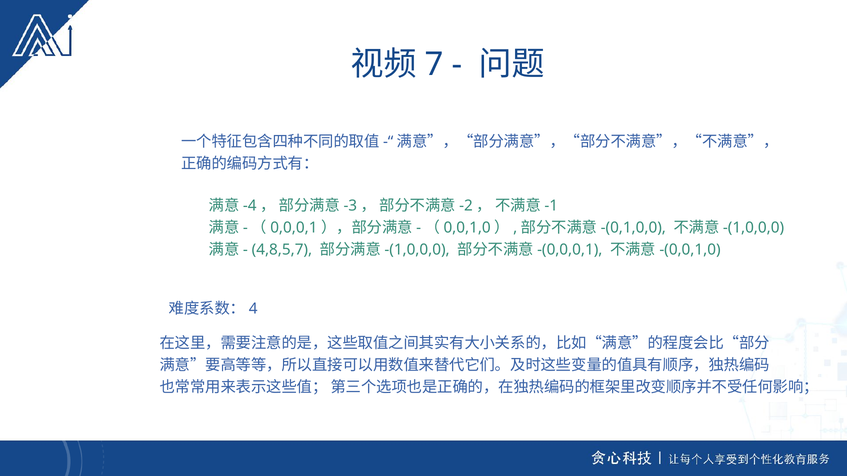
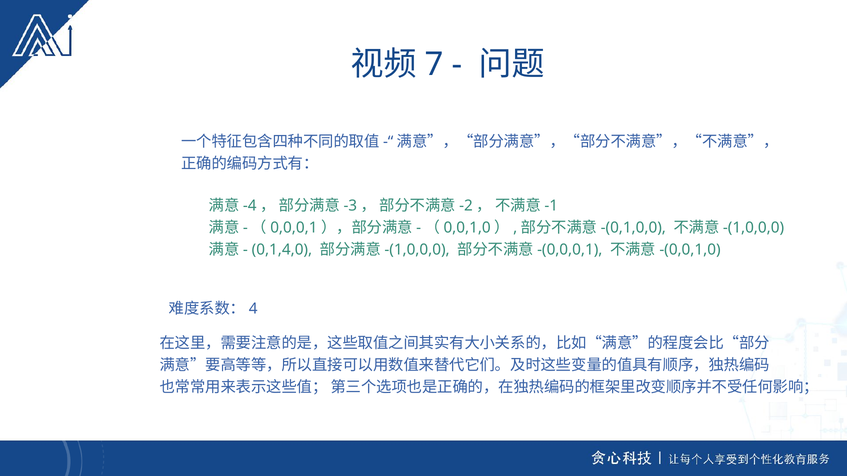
4,8,5,7: 4,8,5,7 -> 0,1,4,0 (282, 250)
